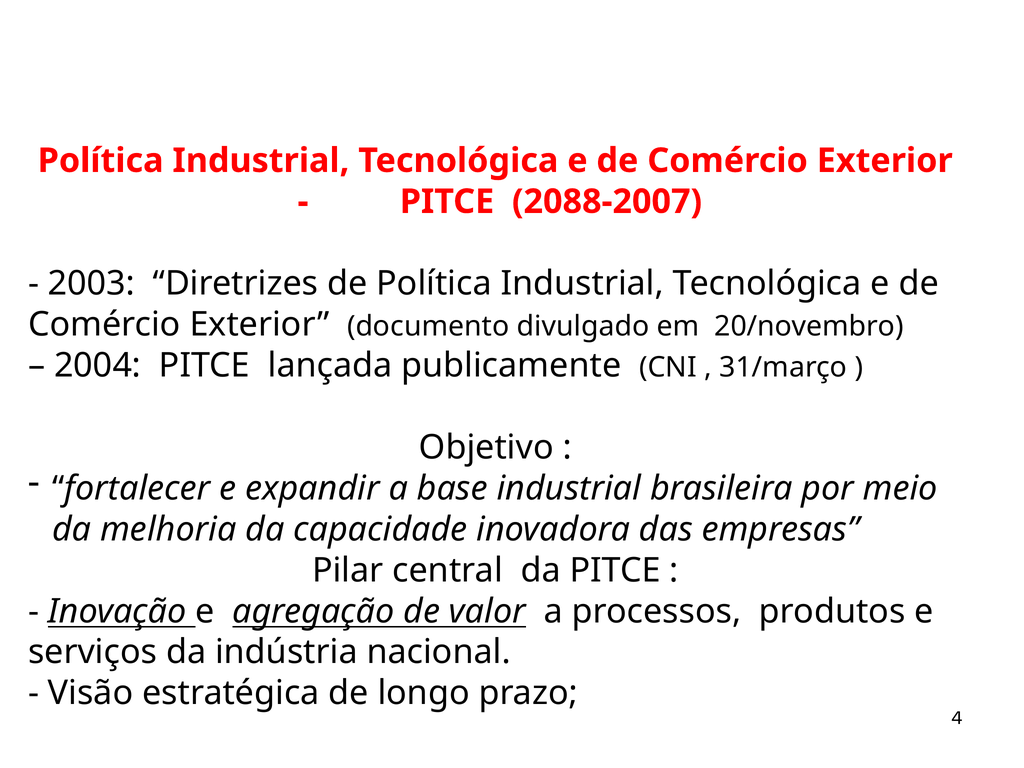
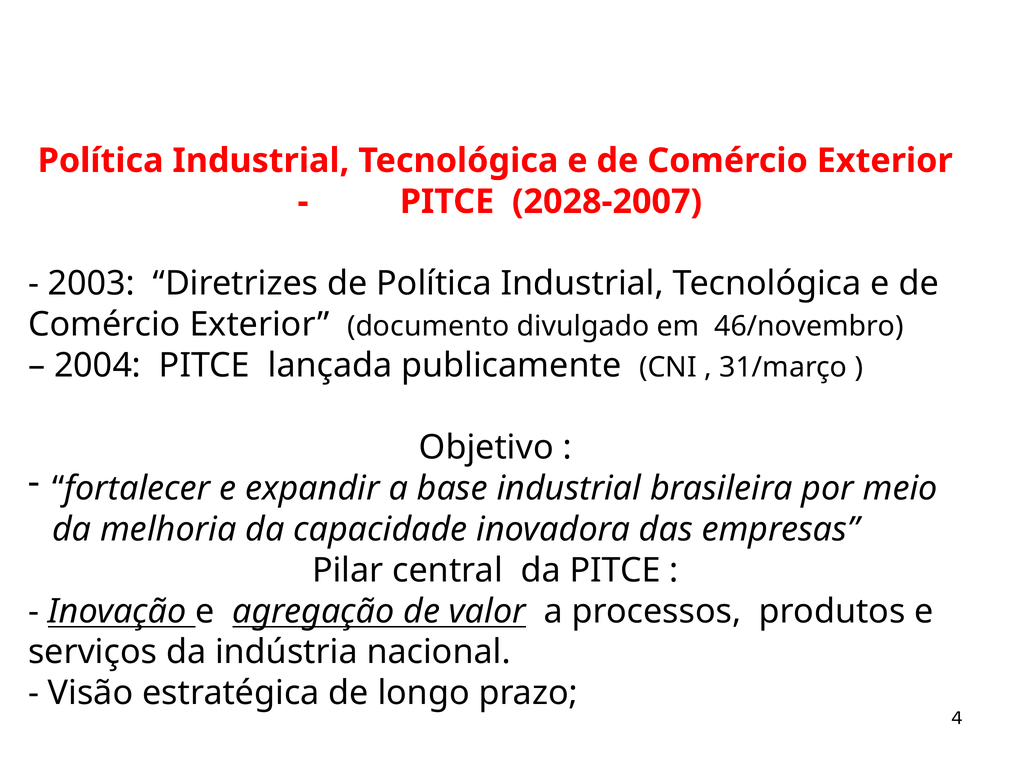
2088-2007: 2088-2007 -> 2028-2007 (607, 202)
20/novembro: 20/novembro -> 46/novembro (809, 326)
